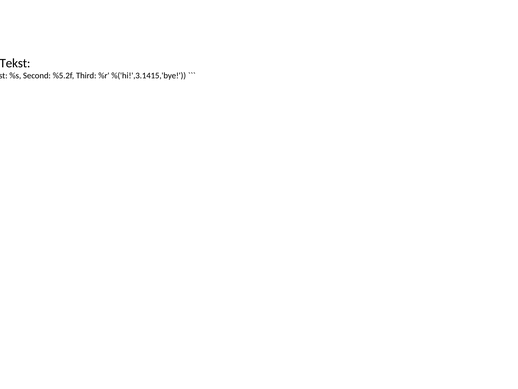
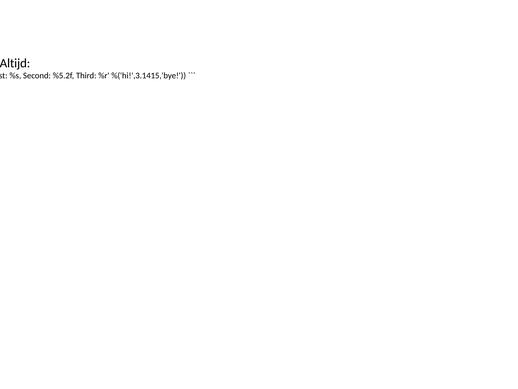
Tekst: Tekst -> Altijd (15, 63)
